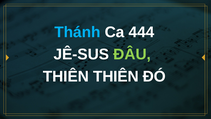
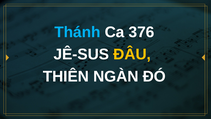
444: 444 -> 376 (141, 32)
ĐÂU colour: light green -> yellow (132, 54)
THIÊN THIÊN: THIÊN -> NGÀN (116, 76)
